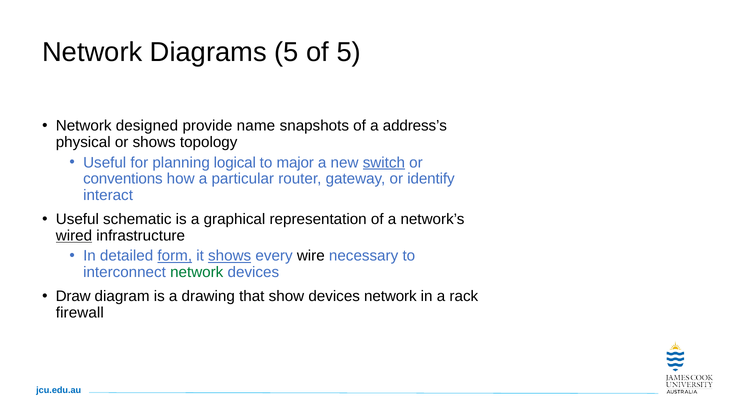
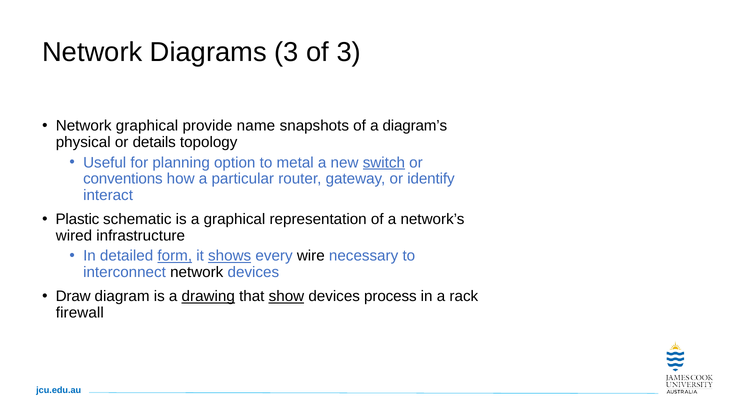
Diagrams 5: 5 -> 3 (286, 52)
of 5: 5 -> 3 (349, 52)
Network designed: designed -> graphical (147, 126)
address’s: address’s -> diagram’s (415, 126)
or shows: shows -> details (154, 142)
logical: logical -> option (235, 163)
major: major -> metal (295, 163)
Useful: Useful -> Plastic (77, 219)
wired underline: present -> none (74, 236)
network colour: green -> black (197, 272)
drawing underline: none -> present (208, 296)
show underline: none -> present (286, 296)
devices network: network -> process (390, 296)
